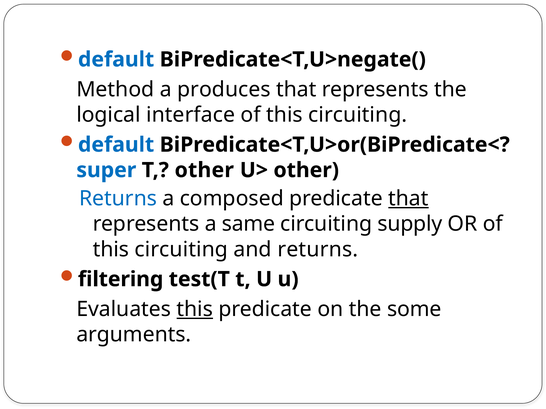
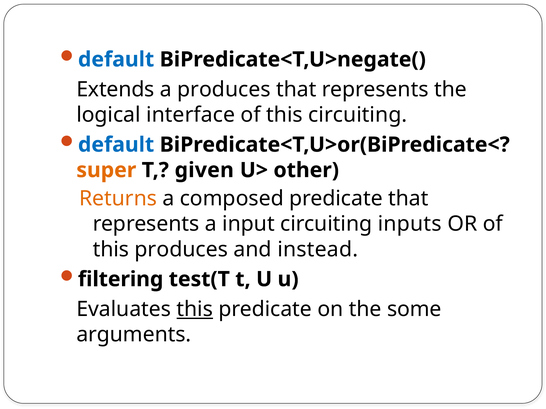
Method: Method -> Extends (115, 89)
super colour: blue -> orange (106, 170)
T other: other -> given (204, 170)
Returns colour: blue -> orange (118, 199)
that underline: present -> none (408, 199)
same: same -> input (248, 224)
supply: supply -> inputs (410, 224)
circuiting: circuiting -> produces (181, 250)
and returns: returns -> instead (318, 250)
